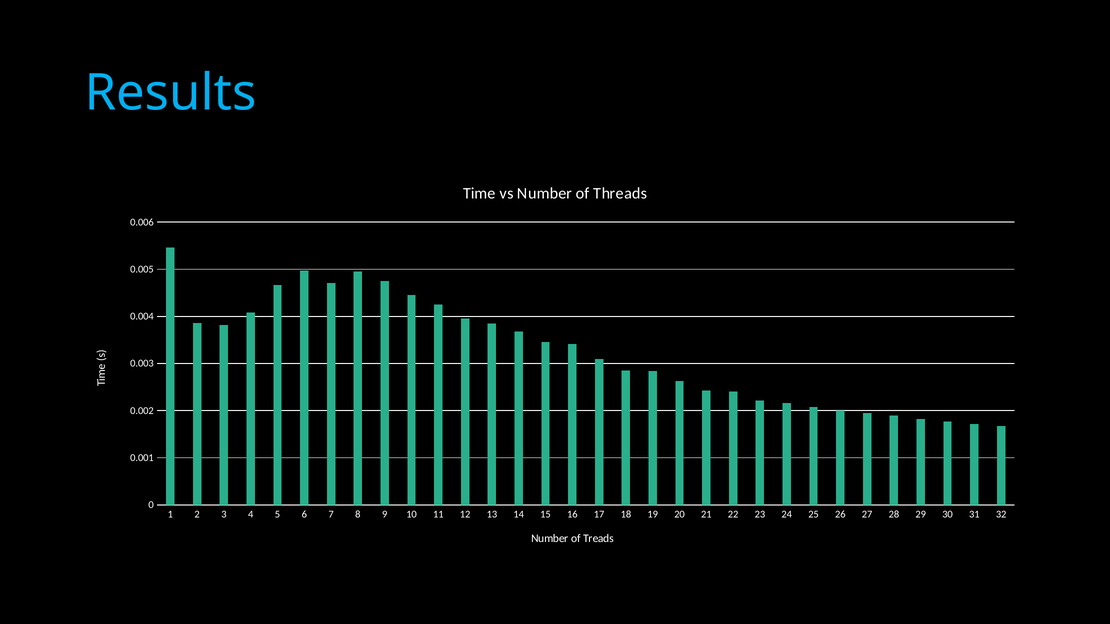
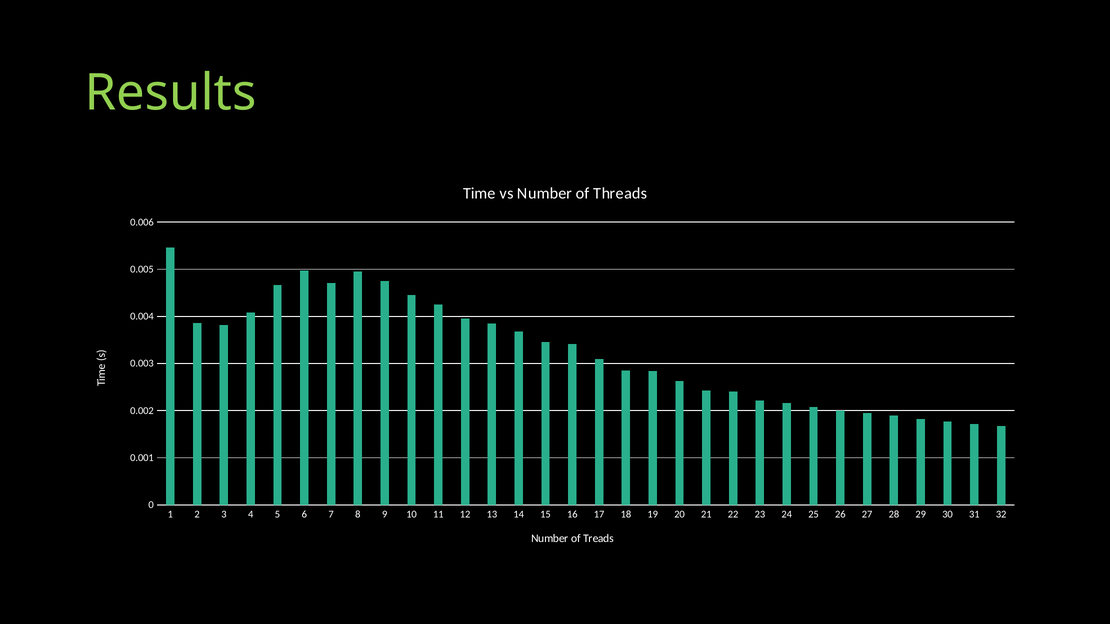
Results colour: light blue -> light green (171, 93)
